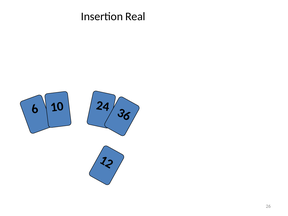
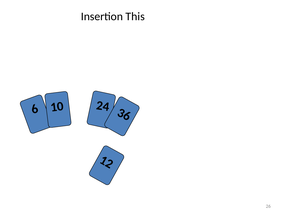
Real: Real -> This (135, 16)
